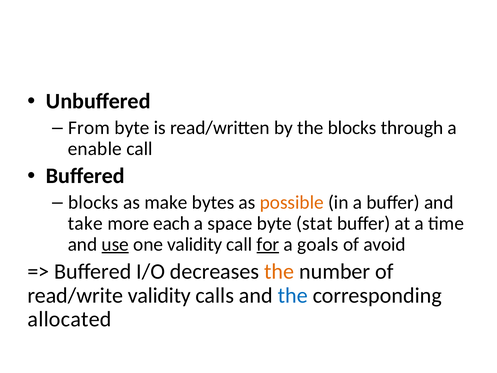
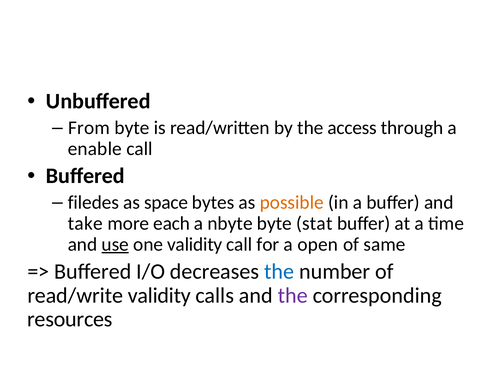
the blocks: blocks -> access (352, 128)
blocks: blocks -> filedes (93, 202)
make: make -> space (166, 202)
space: space -> nbyte (230, 223)
for underline: present -> none (268, 244)
goals: goals -> open (318, 244)
avoid: avoid -> same (384, 244)
the colour: orange -> blue (279, 271)
the colour: blue -> purple (293, 295)
allocated: allocated -> resources (70, 319)
